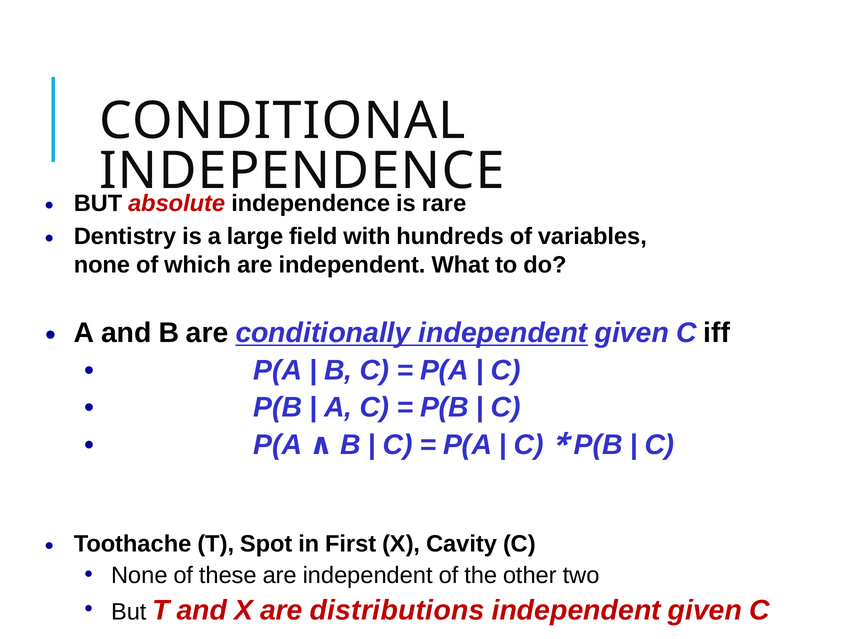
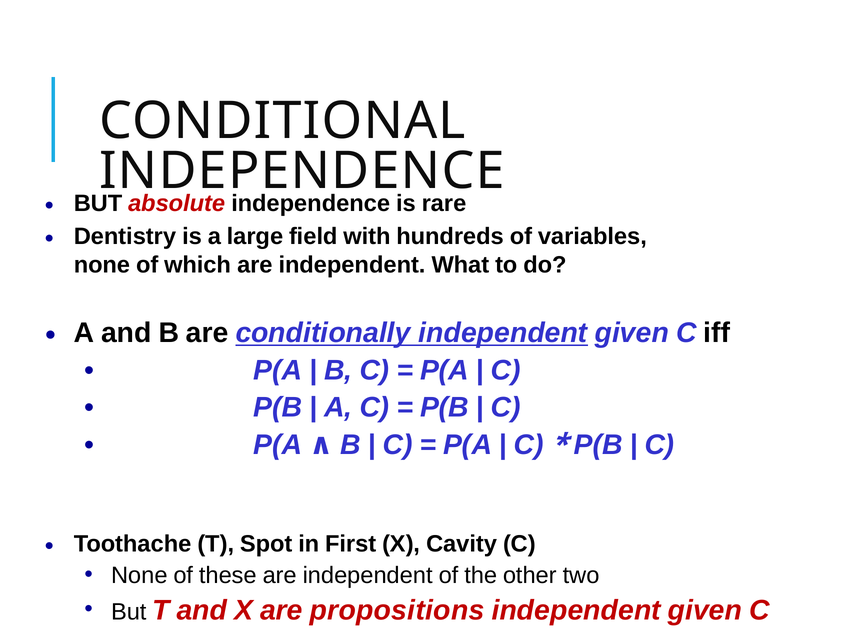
distributions: distributions -> propositions (397, 611)
